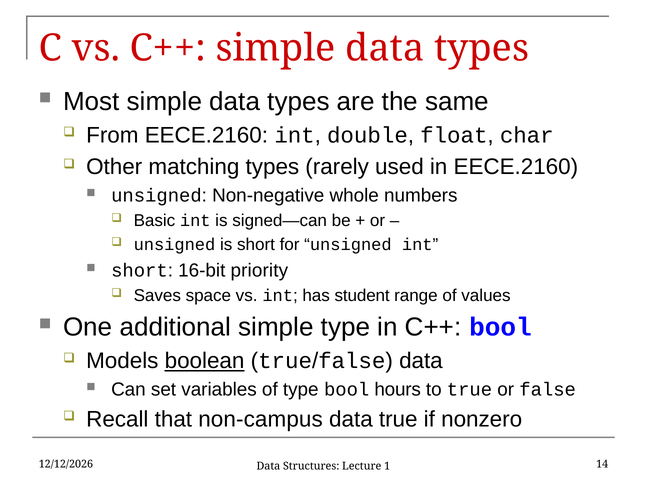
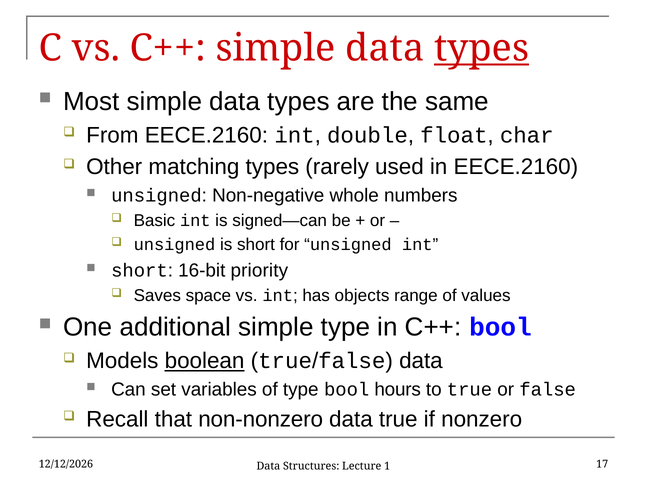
types underline: none -> present (482, 48)
student: student -> objects (362, 295)
non-campus: non-campus -> non-nonzero (261, 419)
14: 14 -> 17 (602, 463)
